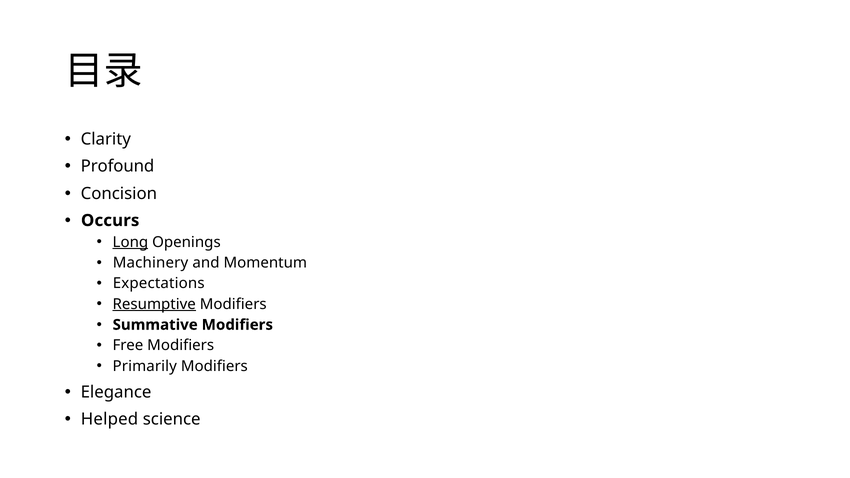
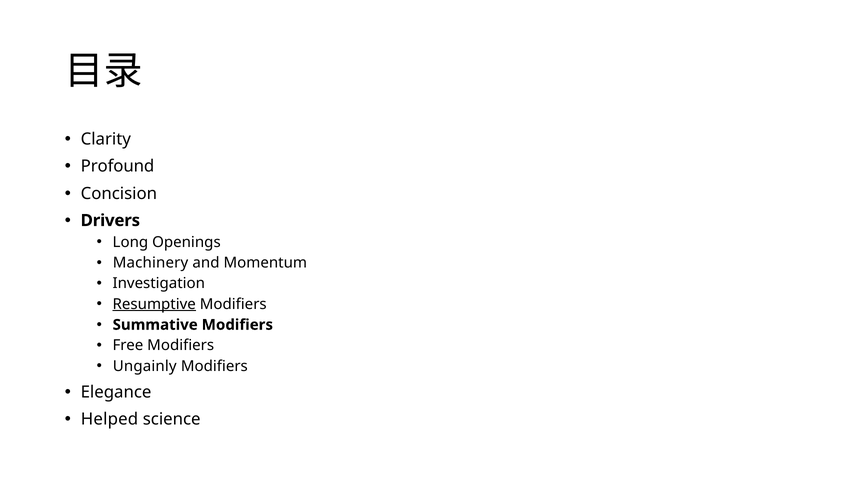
Occurs: Occurs -> Drivers (110, 221)
Long underline: present -> none (130, 242)
Expectations: Expectations -> Investigation (159, 284)
Primarily: Primarily -> Ungainly (145, 366)
